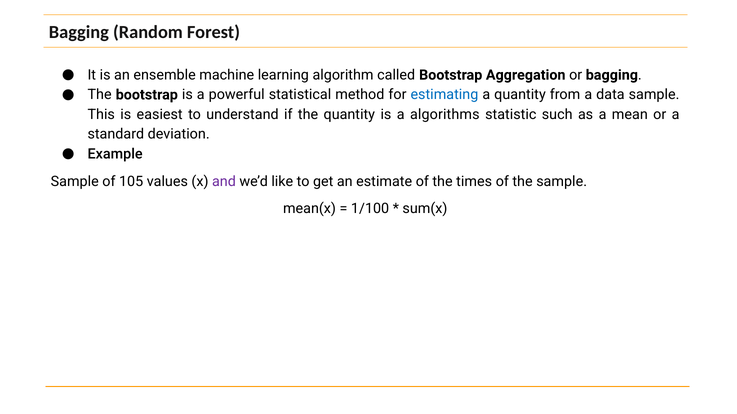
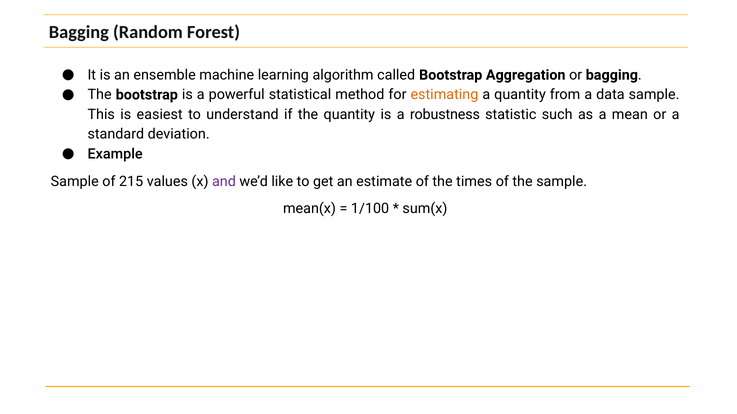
estimating colour: blue -> orange (444, 95)
algorithms: algorithms -> robustness (445, 115)
105: 105 -> 215 (131, 182)
